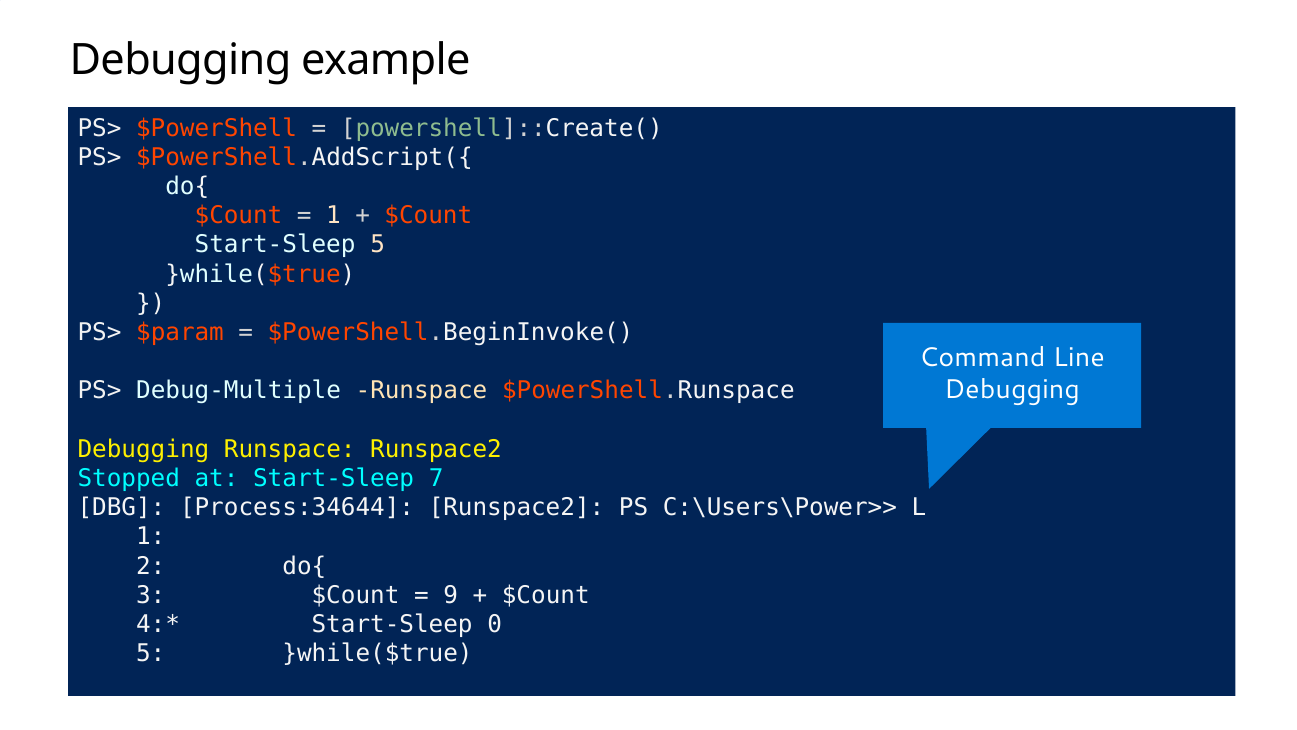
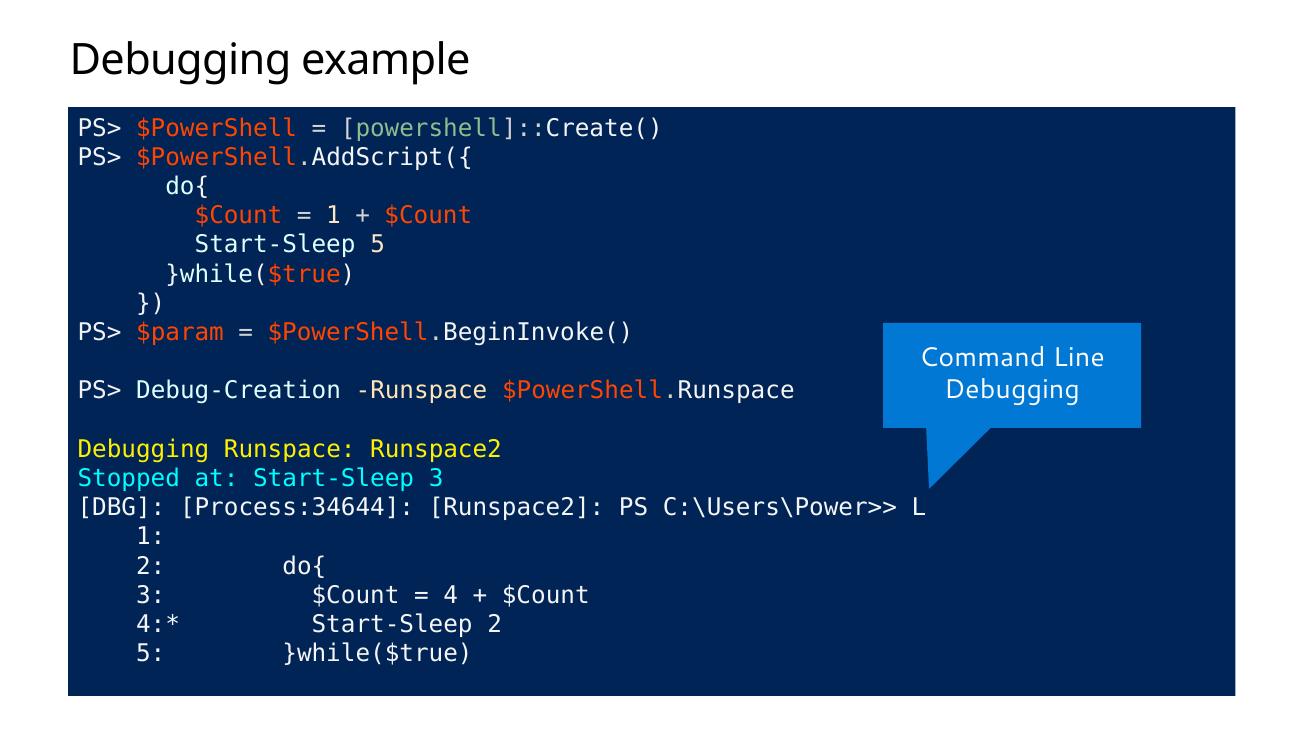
Debug-Multiple: Debug-Multiple -> Debug-Creation (239, 391)
Start-Sleep 7: 7 -> 3 (436, 478)
9: 9 -> 4 (451, 595)
Start-Sleep 0: 0 -> 2 (495, 624)
